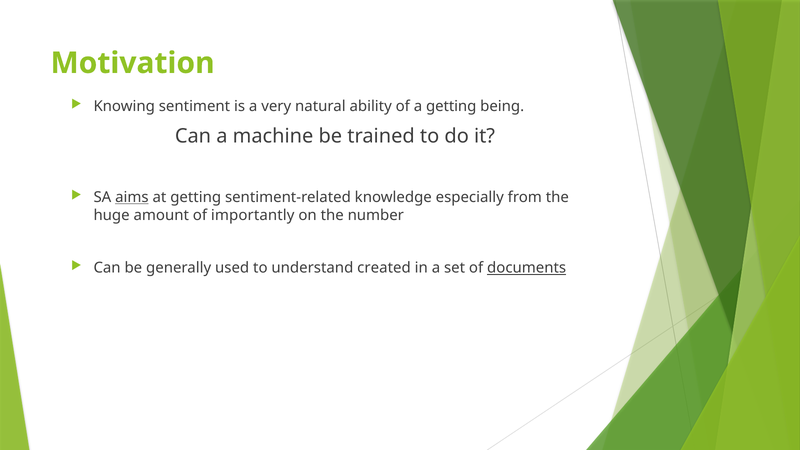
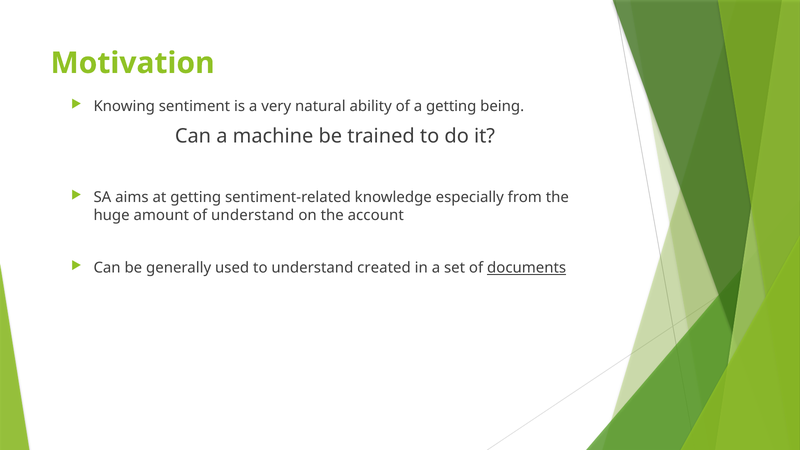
aims underline: present -> none (132, 197)
of importantly: importantly -> understand (253, 215)
number: number -> account (376, 215)
